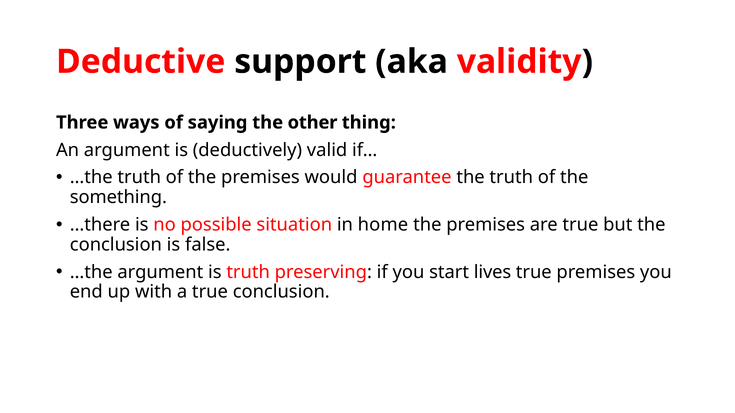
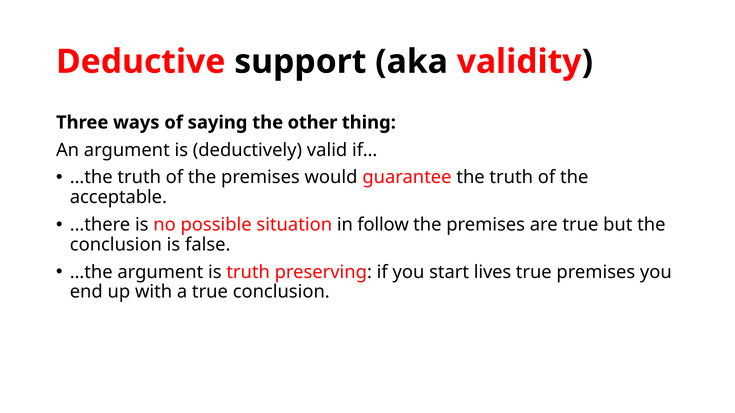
something: something -> acceptable (118, 197)
home: home -> follow (383, 225)
